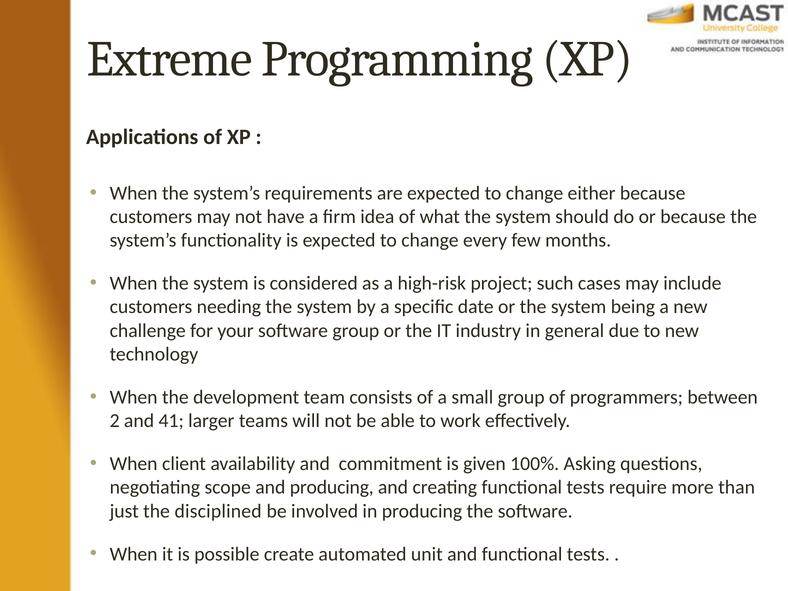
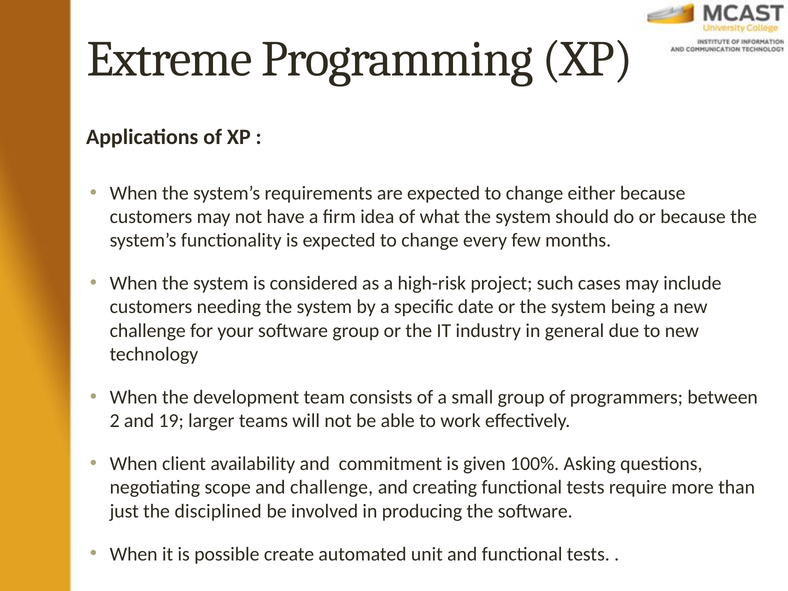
41: 41 -> 19 (171, 421)
and producing: producing -> challenge (332, 487)
